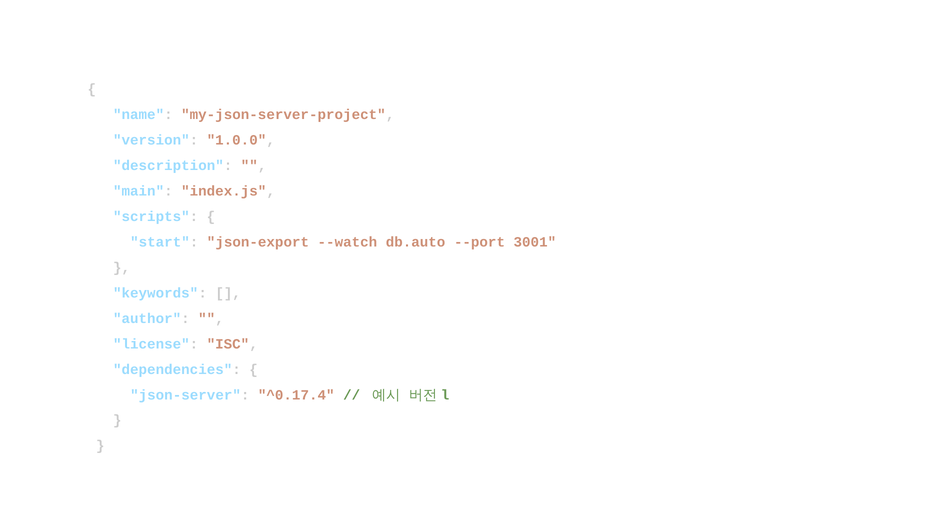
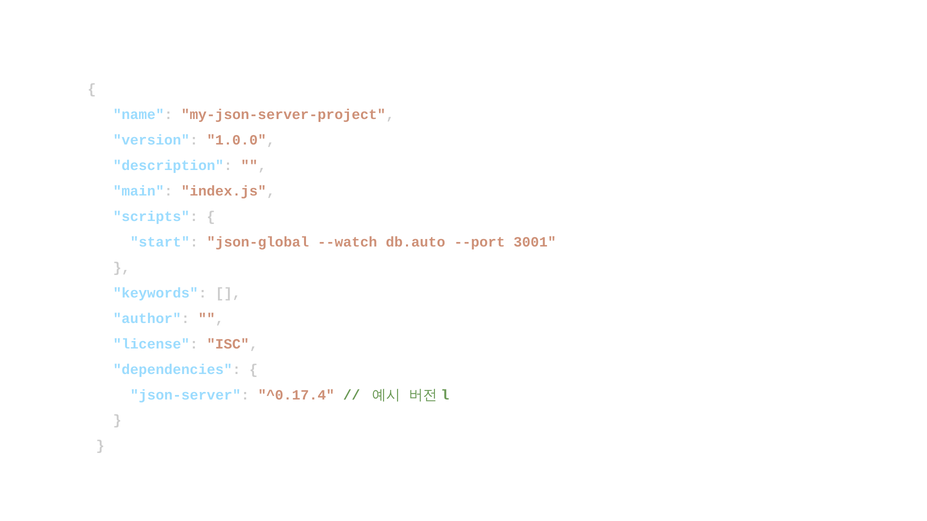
json-export: json-export -> json-global (258, 242)
